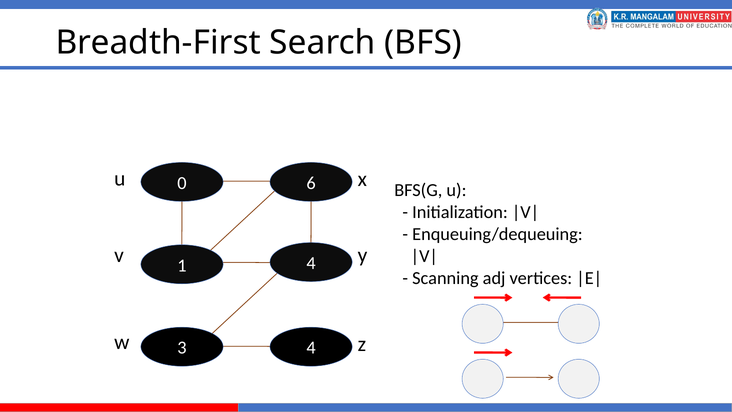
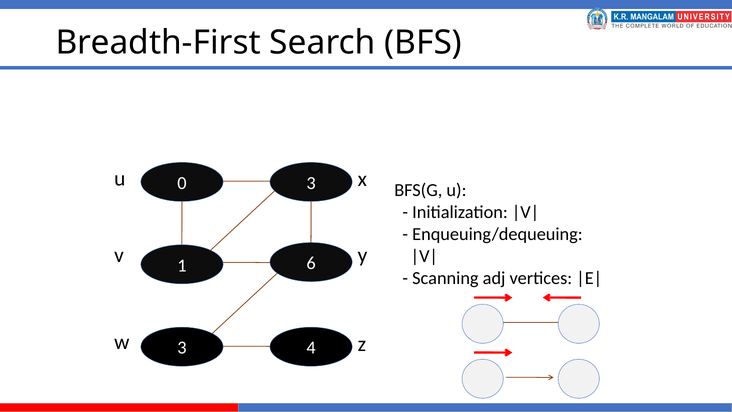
u 6: 6 -> 3 (311, 183)
v 4: 4 -> 6 (311, 263)
